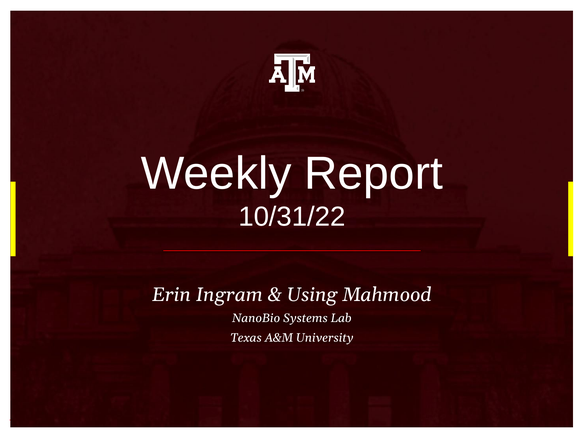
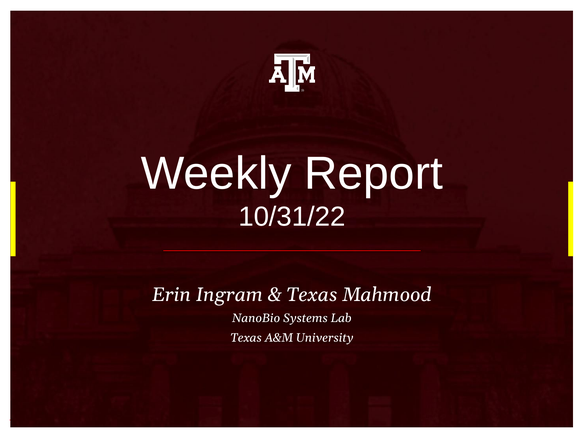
Using: Using -> Texas (312, 295)
